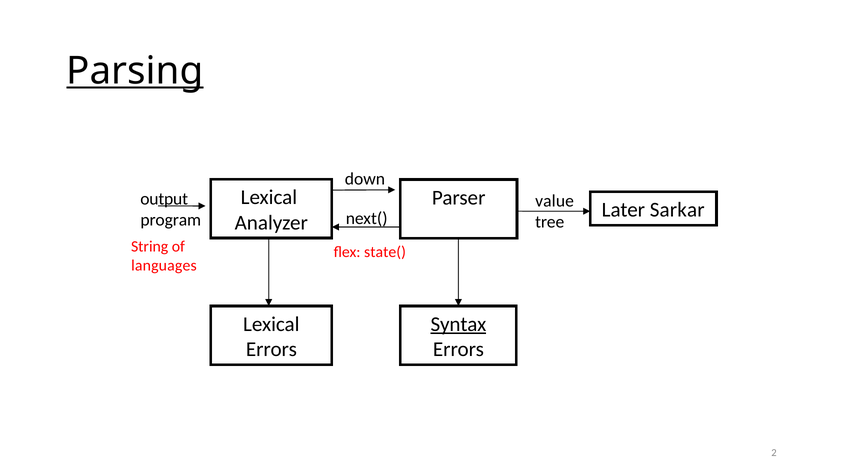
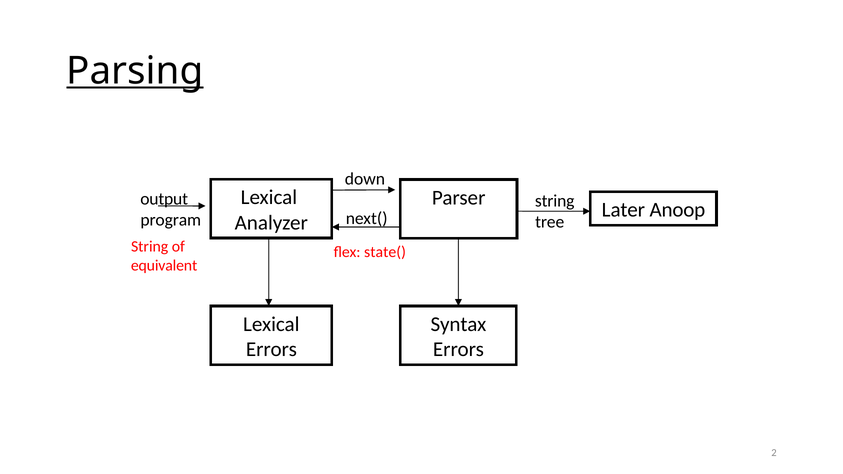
value: value -> string (555, 201)
Sarkar: Sarkar -> Anoop (677, 210)
languages: languages -> equivalent (164, 266)
Syntax underline: present -> none (458, 324)
